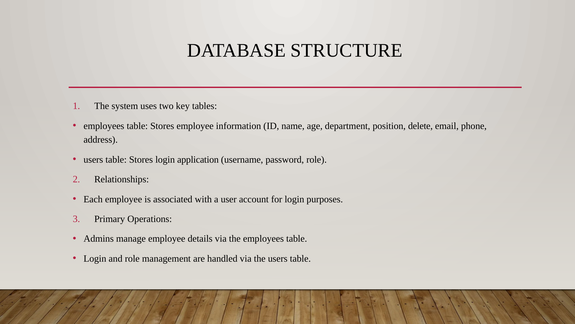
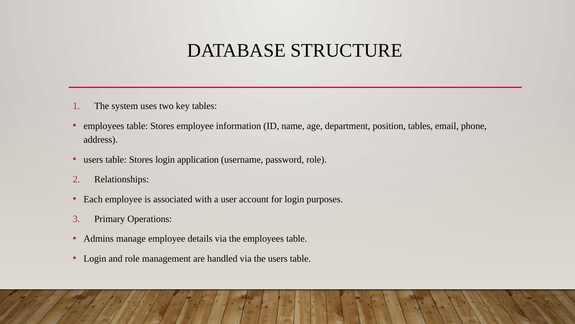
position delete: delete -> tables (420, 126)
